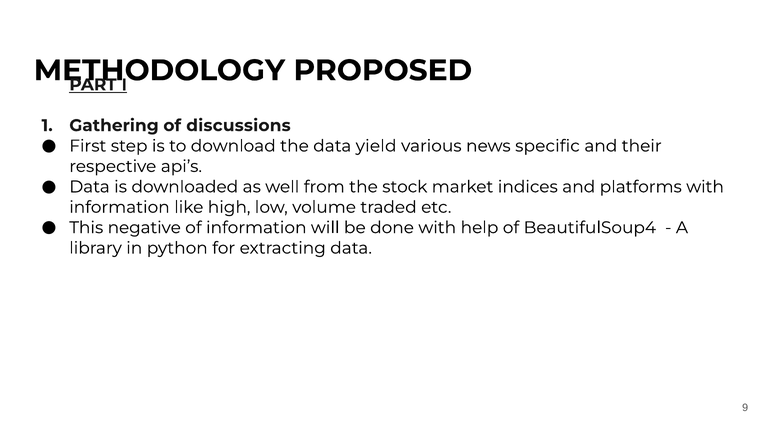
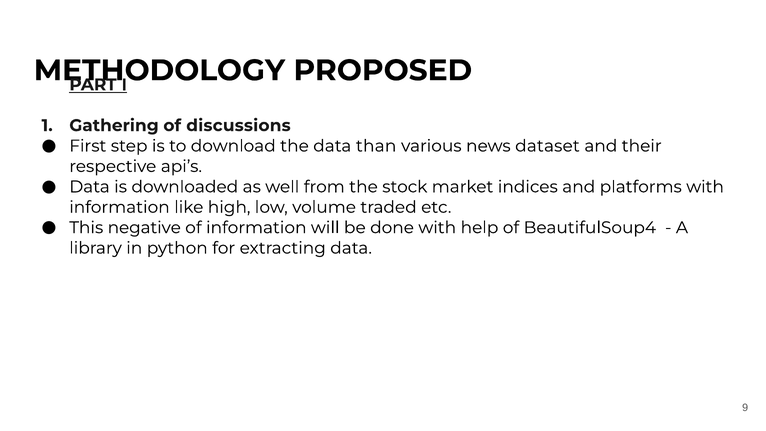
yield: yield -> than (376, 146)
specific: specific -> dataset (547, 146)
